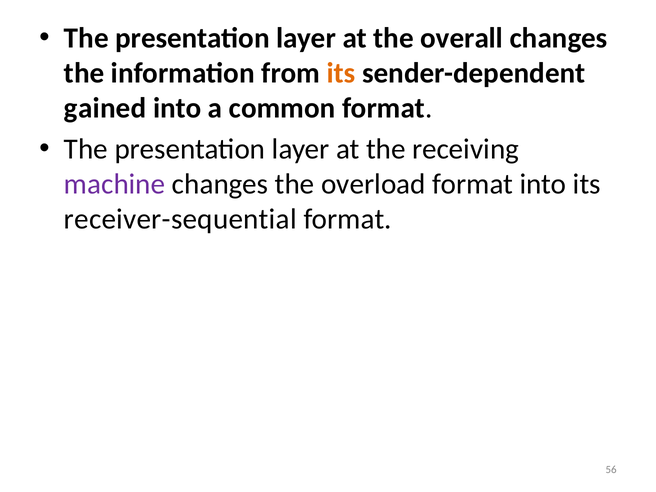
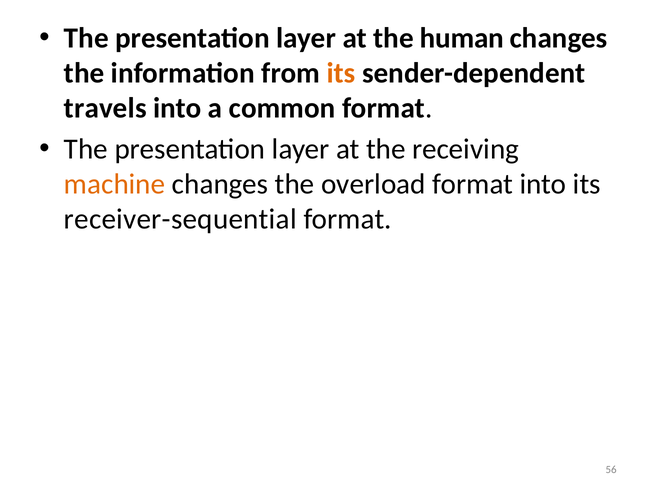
overall: overall -> human (462, 38)
gained: gained -> travels (105, 108)
machine colour: purple -> orange (115, 184)
